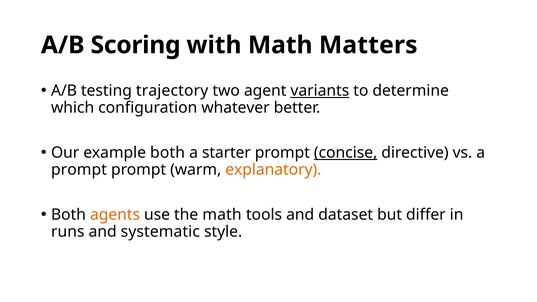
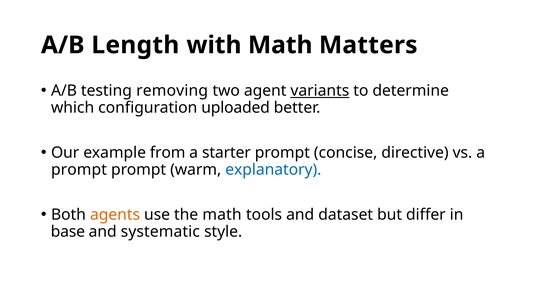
Scoring: Scoring -> Length (135, 45)
trajectory: trajectory -> removing (172, 91)
whatever: whatever -> uploaded (236, 108)
example both: both -> from (168, 153)
concise underline: present -> none (346, 153)
explanatory colour: orange -> blue (273, 170)
runs: runs -> base (68, 232)
